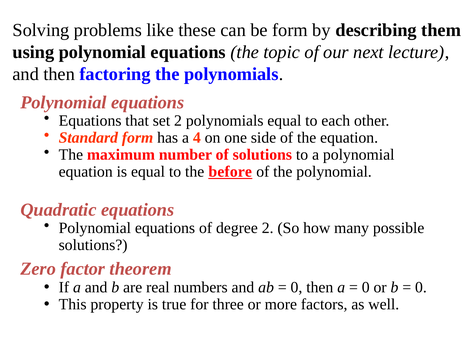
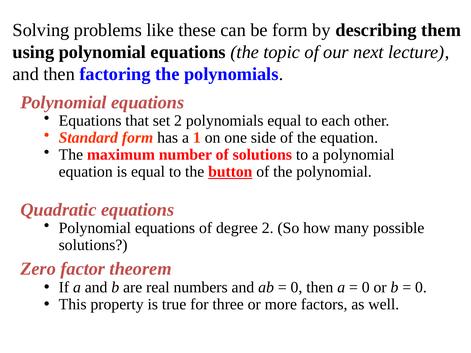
4: 4 -> 1 (197, 138)
before: before -> button (230, 172)
